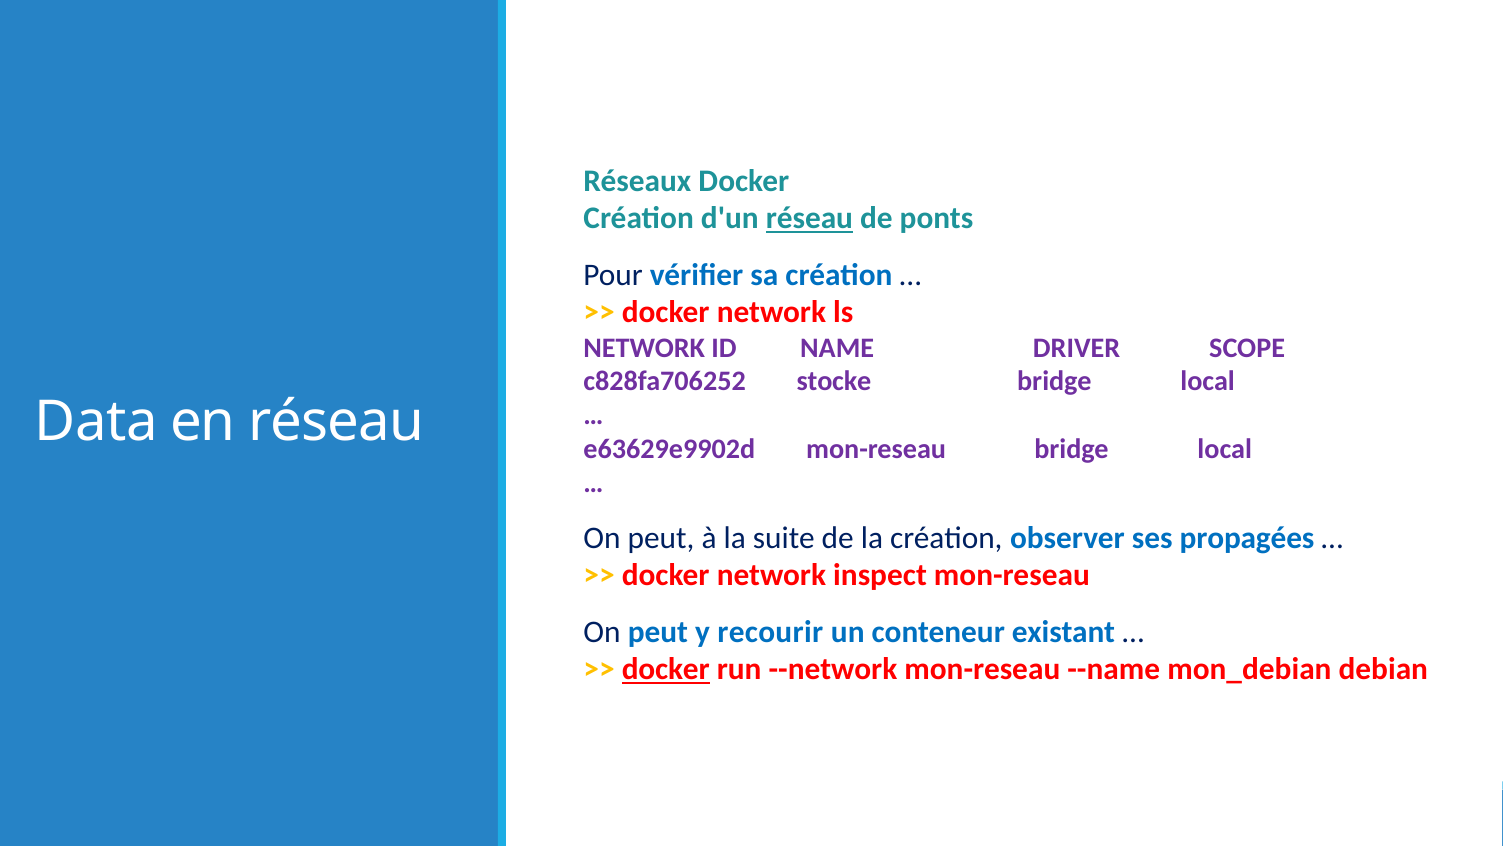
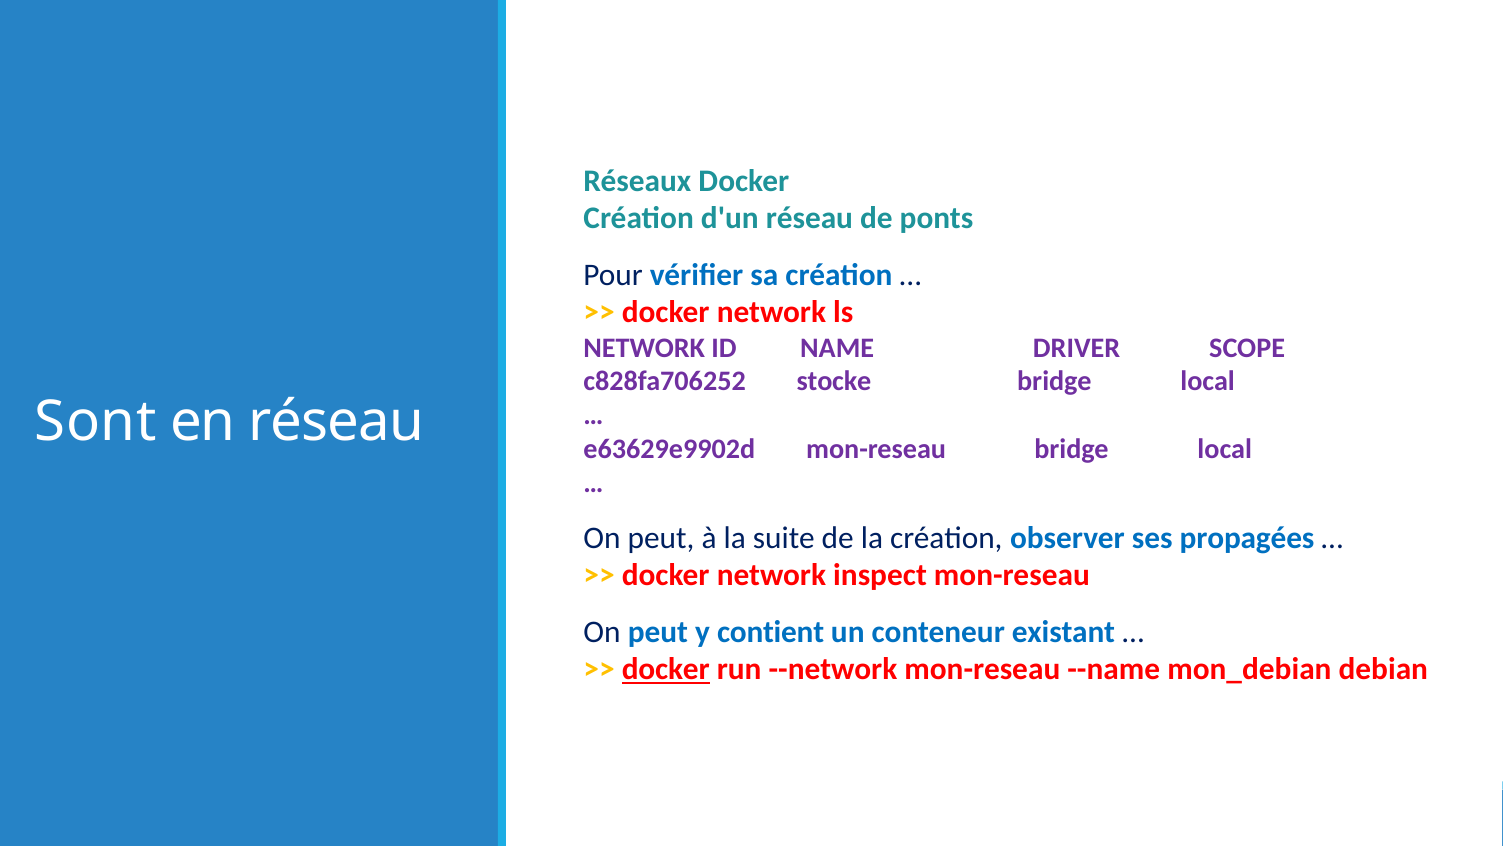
réseau underline: present -> none (809, 218)
Data: Data -> Sont (96, 421)
recourir: recourir -> contient (771, 632)
